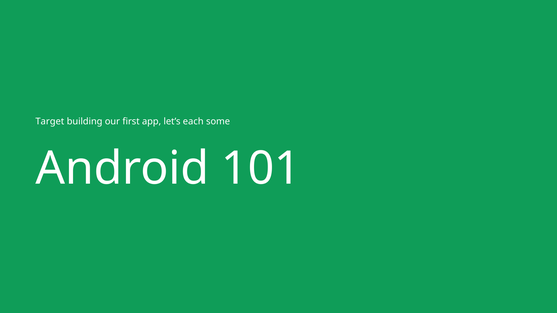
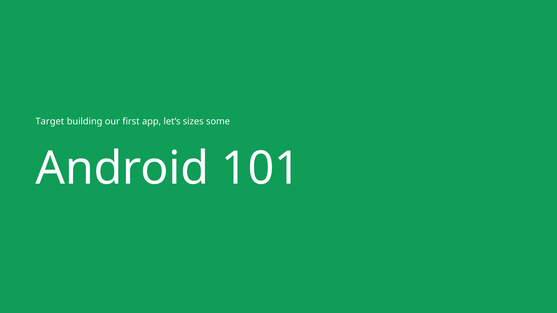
each: each -> sizes (193, 122)
